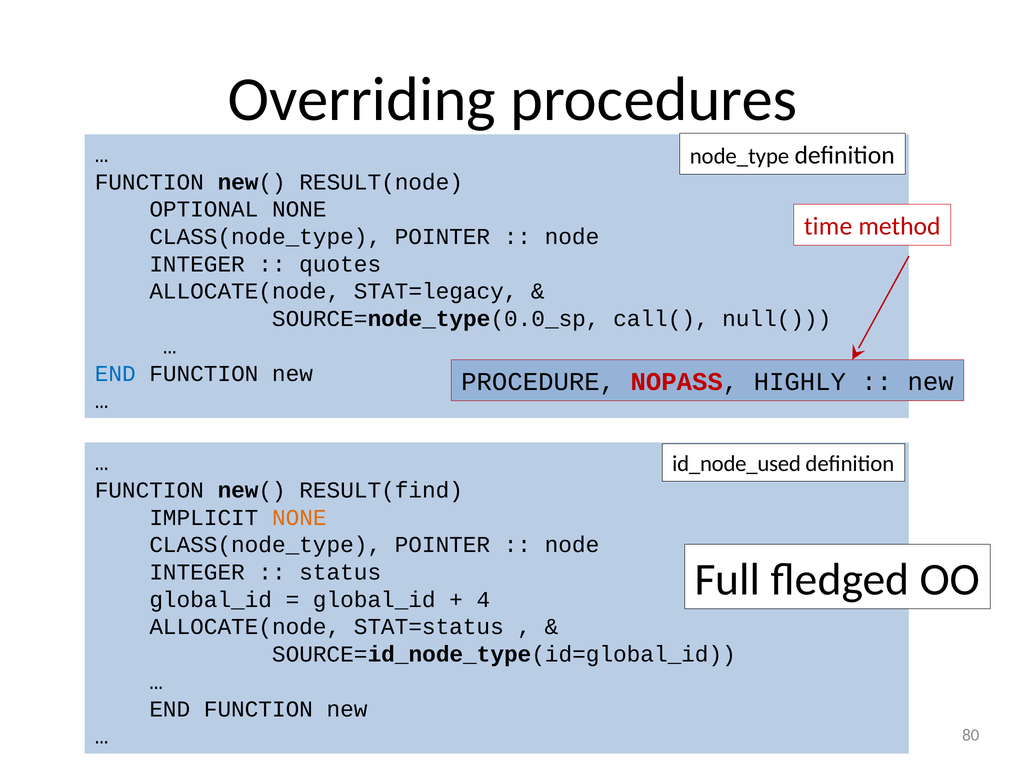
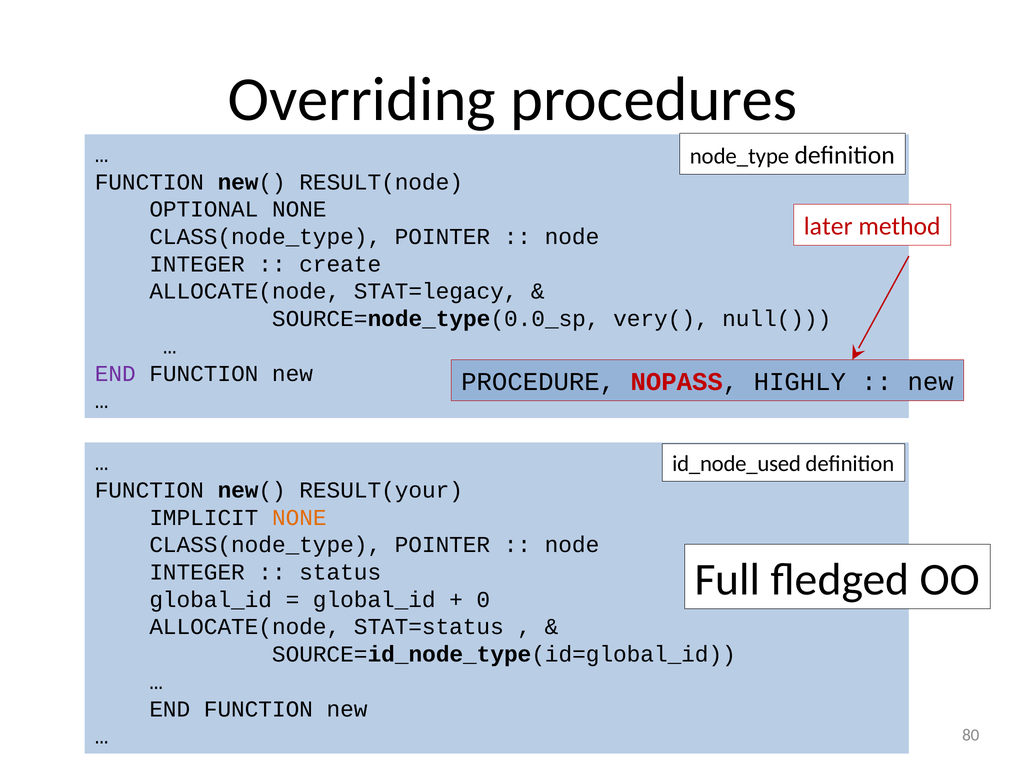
time: time -> later (828, 226)
quotes: quotes -> create (340, 264)
call(: call( -> very( (661, 319)
END colour: blue -> purple (115, 373)
RESULT(find: RESULT(find -> RESULT(your (381, 490)
4: 4 -> 0 (483, 599)
